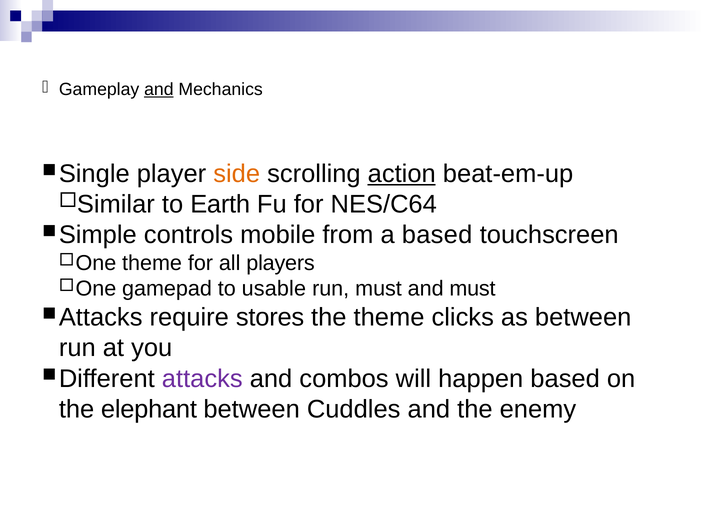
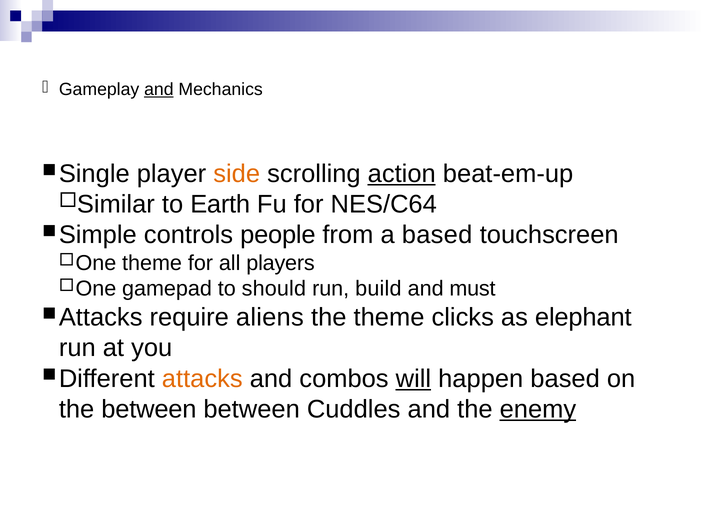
mobile: mobile -> people (278, 235)
usable: usable -> should (274, 289)
run must: must -> build (378, 289)
stores: stores -> aliens (270, 317)
as between: between -> elephant (583, 317)
attacks colour: purple -> orange (202, 378)
will underline: none -> present (413, 378)
the elephant: elephant -> between (149, 409)
enemy underline: none -> present (538, 409)
